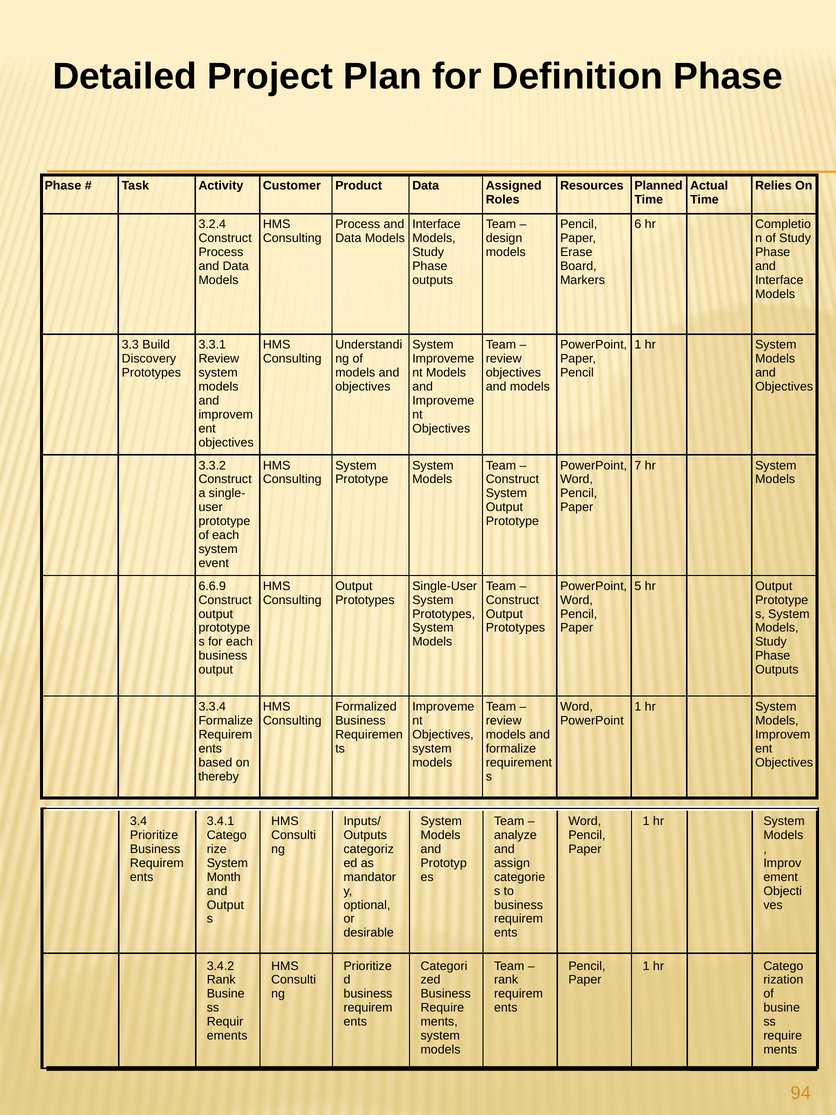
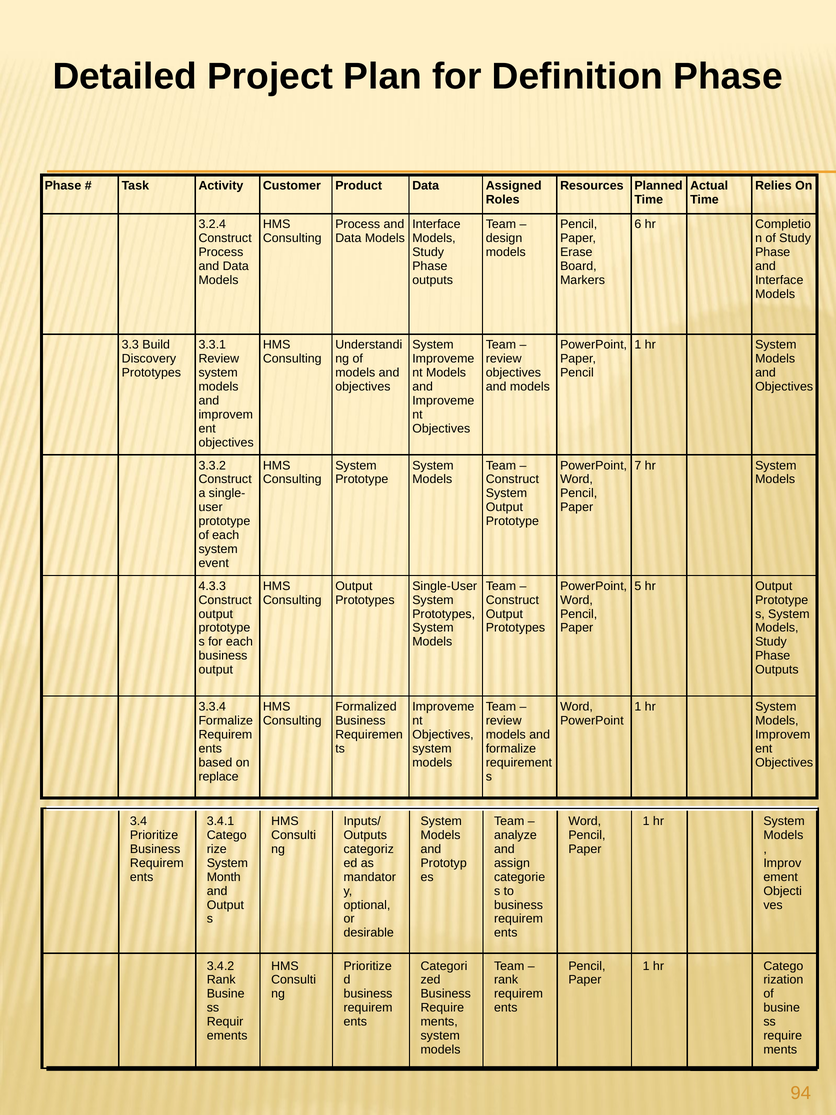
6.6.9: 6.6.9 -> 4.3.3 (212, 586)
thereby: thereby -> replace (219, 776)
